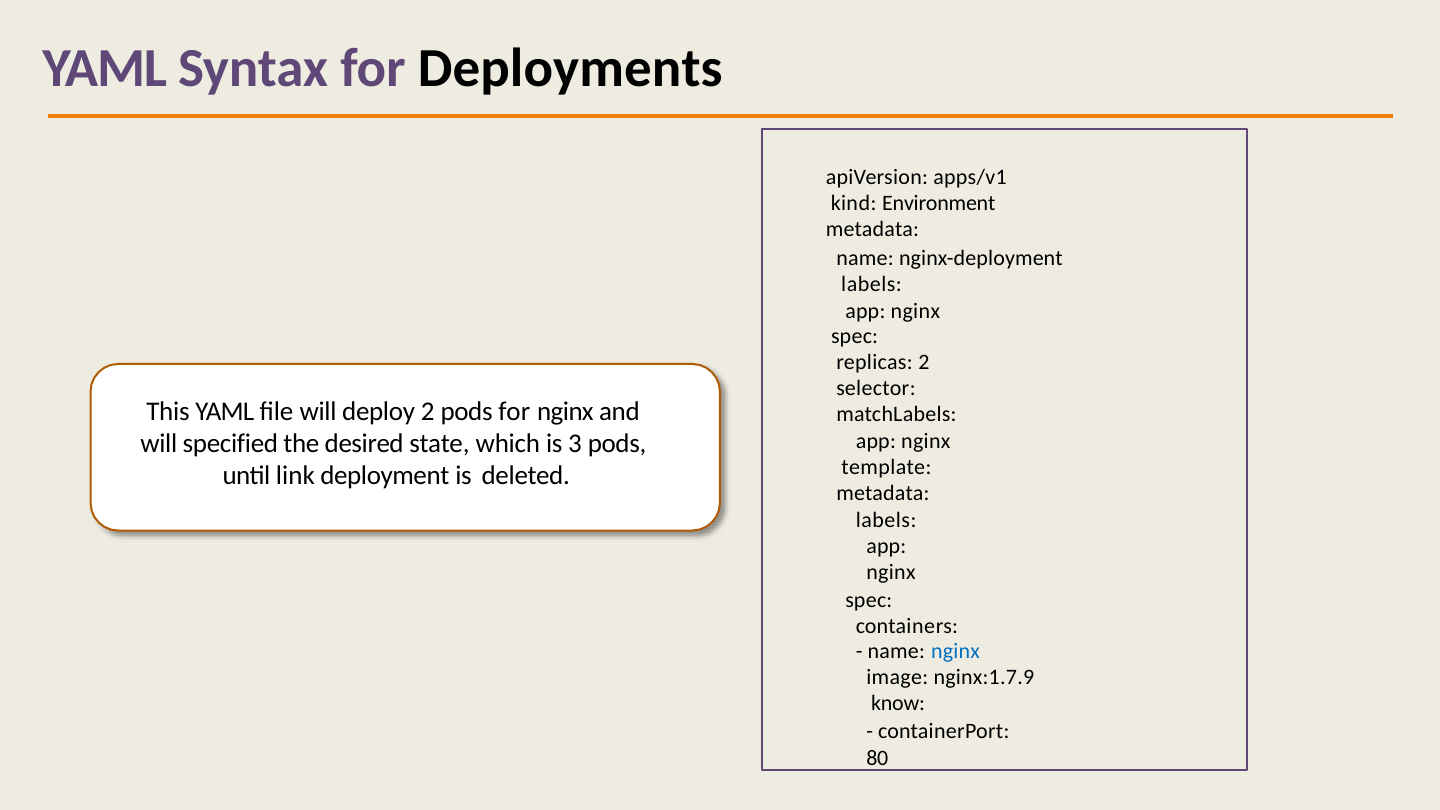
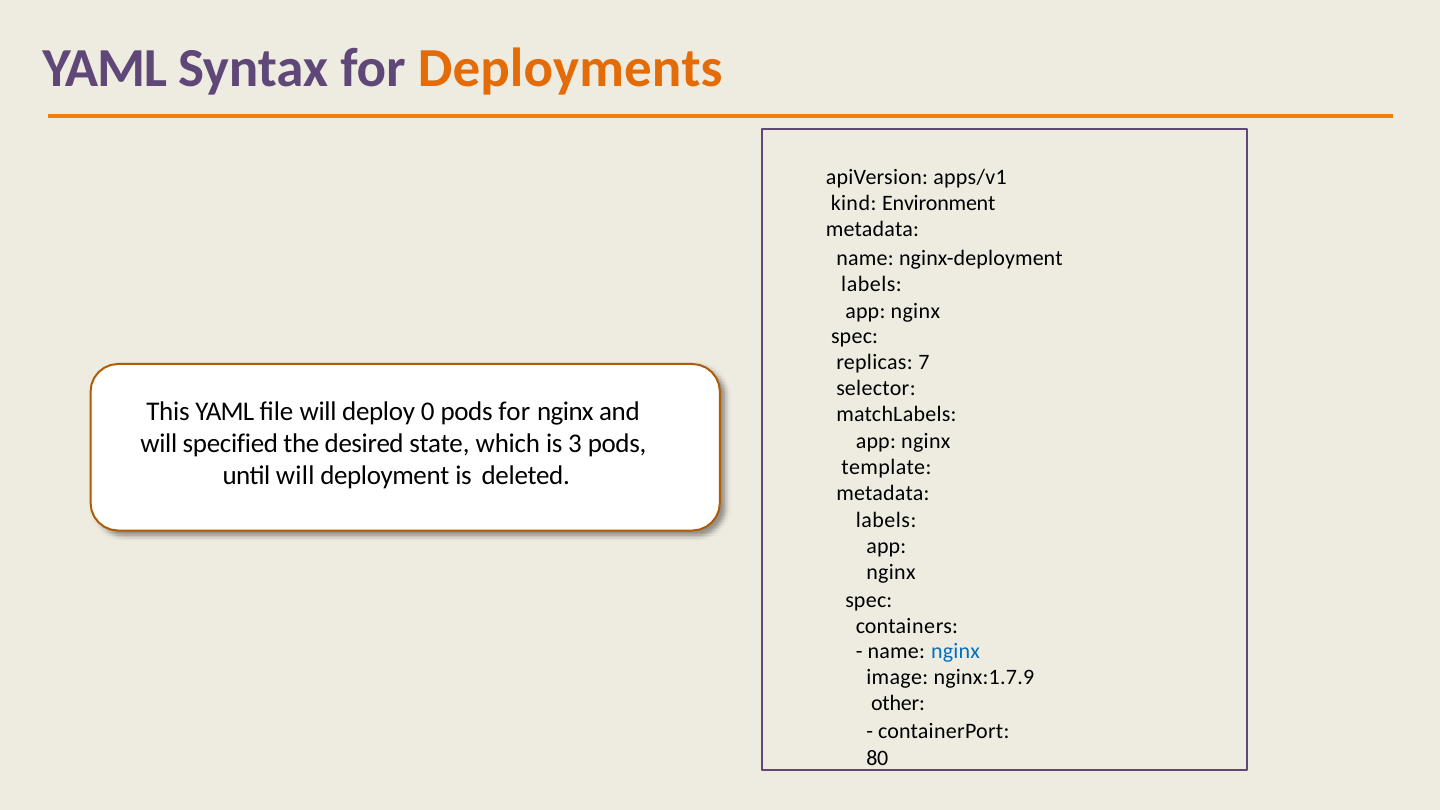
Deployments colour: black -> orange (570, 68)
replicas 2: 2 -> 7 (924, 362)
deploy 2: 2 -> 0 (428, 412)
until link: link -> will (295, 476)
know: know -> other (898, 704)
